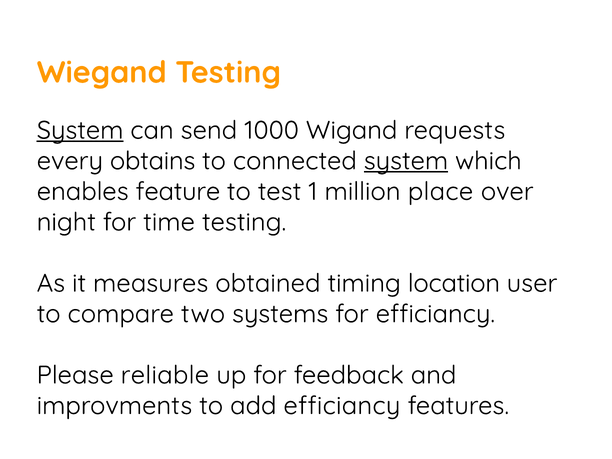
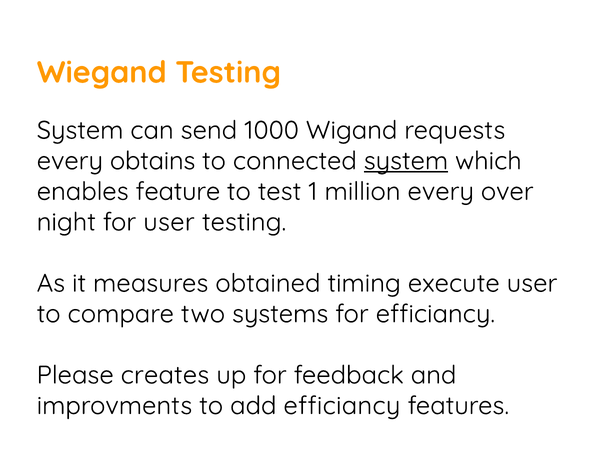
System underline: present -> none (80, 130)
million place: place -> every (441, 191)
for time: time -> user (169, 222)
location: location -> execute (454, 283)
reliable: reliable -> creates (165, 375)
